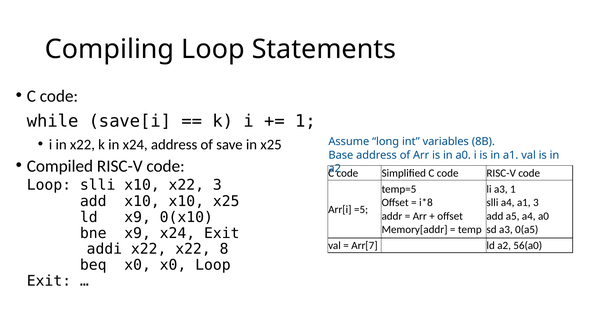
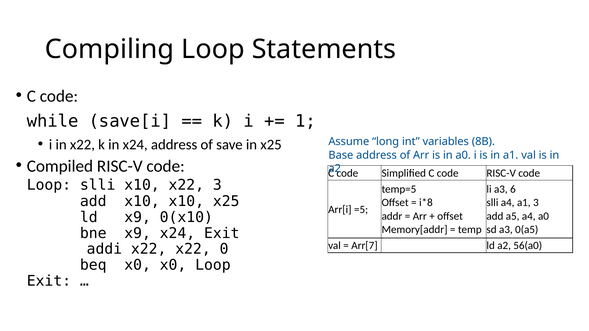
a3 1: 1 -> 6 (513, 189)
8: 8 -> 0 (224, 249)
